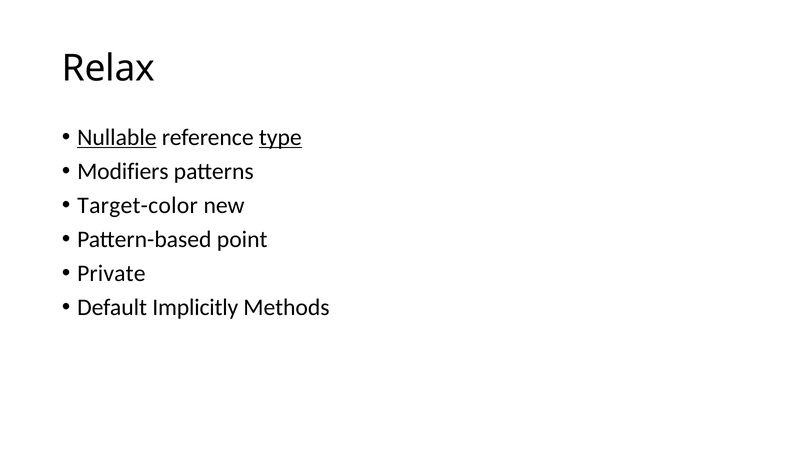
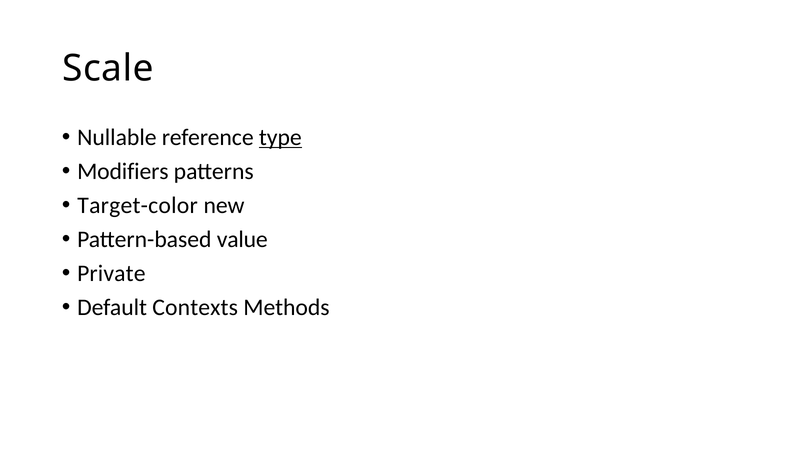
Relax: Relax -> Scale (108, 68)
Nullable underline: present -> none (117, 137)
point: point -> value (242, 239)
Implicitly: Implicitly -> Contexts (195, 307)
